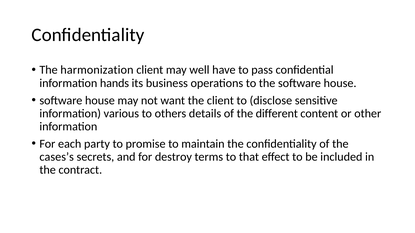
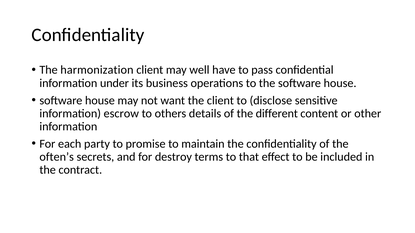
hands: hands -> under (114, 83)
various: various -> escrow (121, 114)
cases’s: cases’s -> often’s (57, 157)
